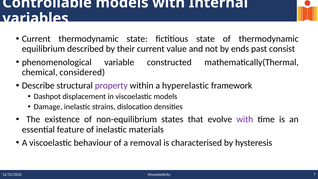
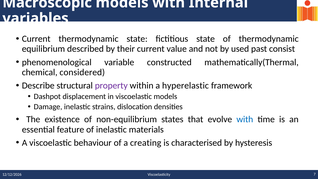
Controllable: Controllable -> Macroscopic (47, 3)
ends: ends -> used (240, 49)
with colour: purple -> blue (245, 119)
removal: removal -> creating (146, 143)
